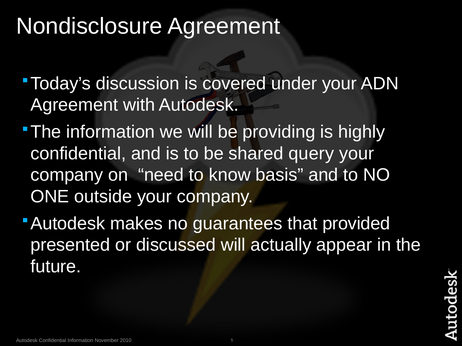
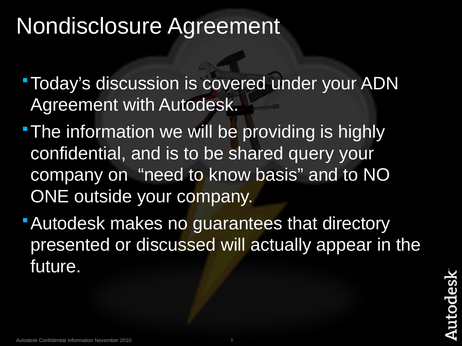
provided: provided -> directory (356, 224)
